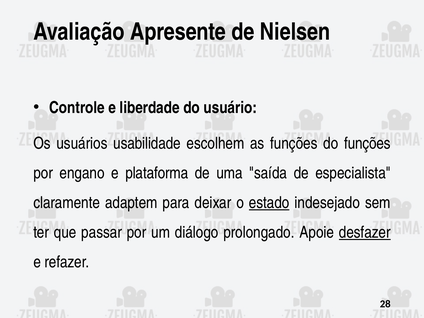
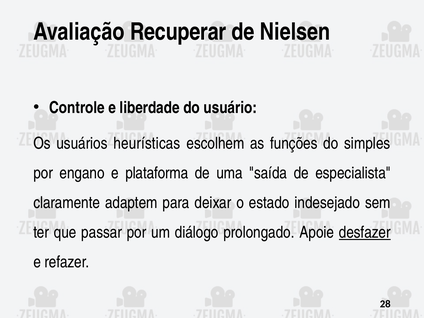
Apresente: Apresente -> Recuperar (178, 32)
usabilidade: usabilidade -> heurísticas (147, 143)
do funções: funções -> simples (367, 143)
estado underline: present -> none (269, 203)
